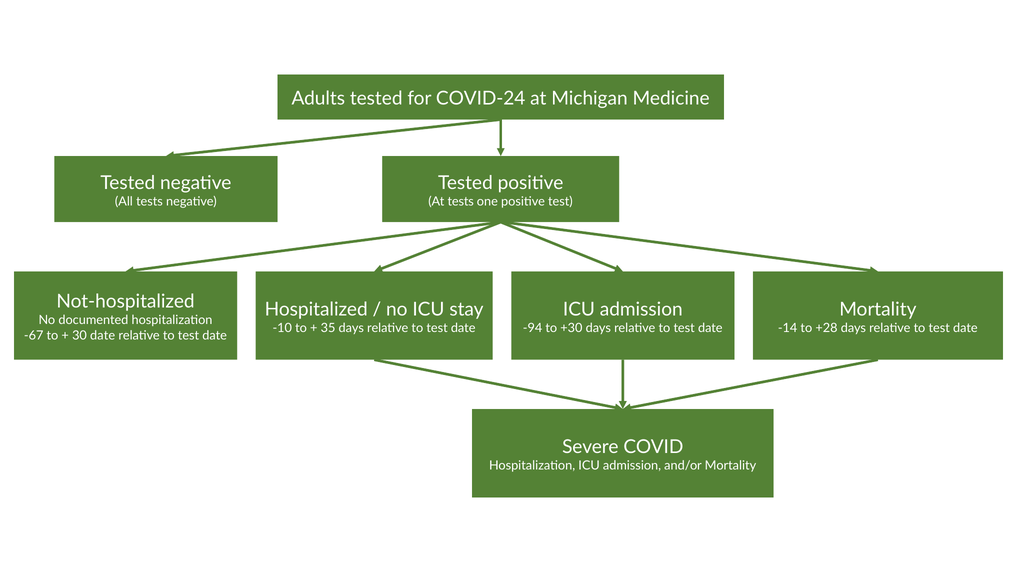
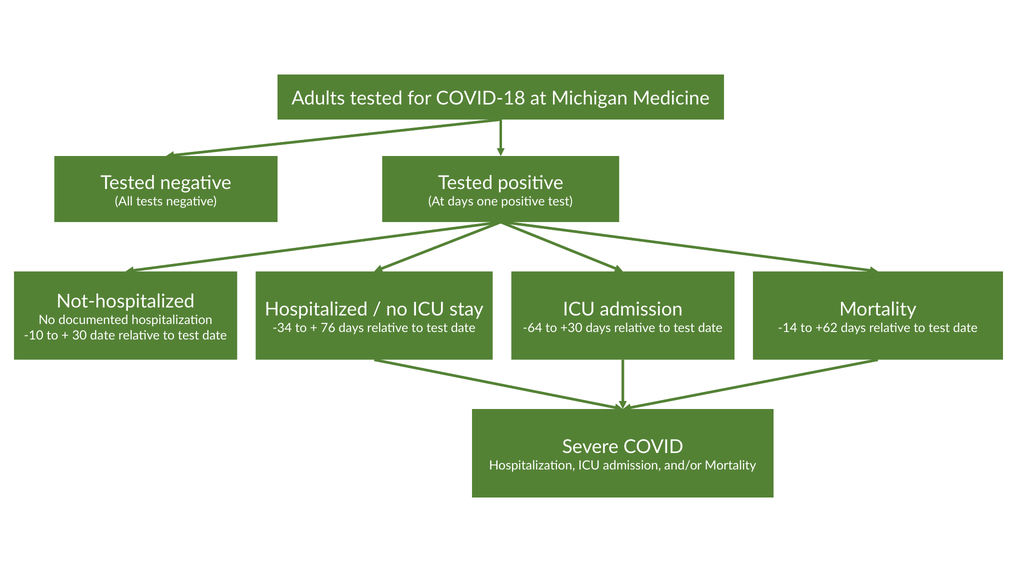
COVID-24: COVID-24 -> COVID-18 (481, 98)
At tests: tests -> days (461, 201)
-10: -10 -> -34 (282, 328)
35: 35 -> 76 (328, 328)
-94: -94 -> -64 (533, 328)
+28: +28 -> +62 (826, 328)
-67: -67 -> -10 (34, 336)
